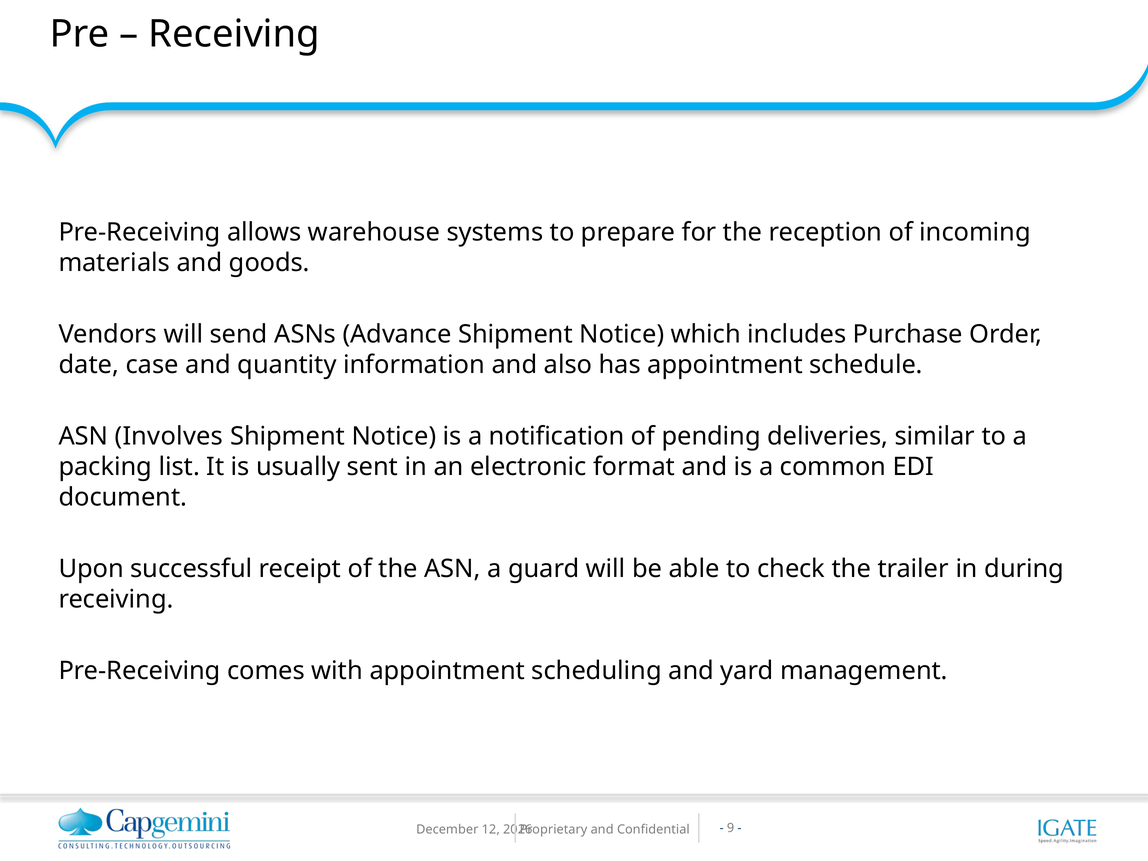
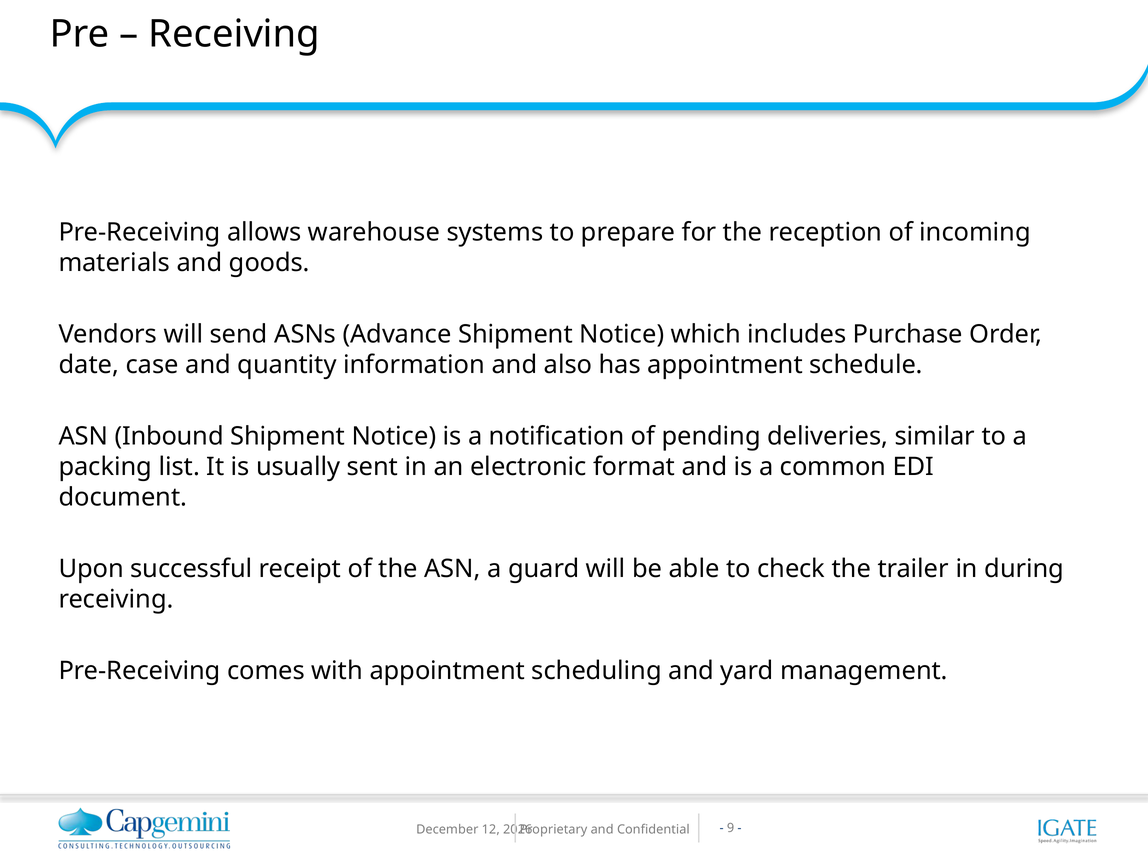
Involves: Involves -> Inbound (169, 436)
